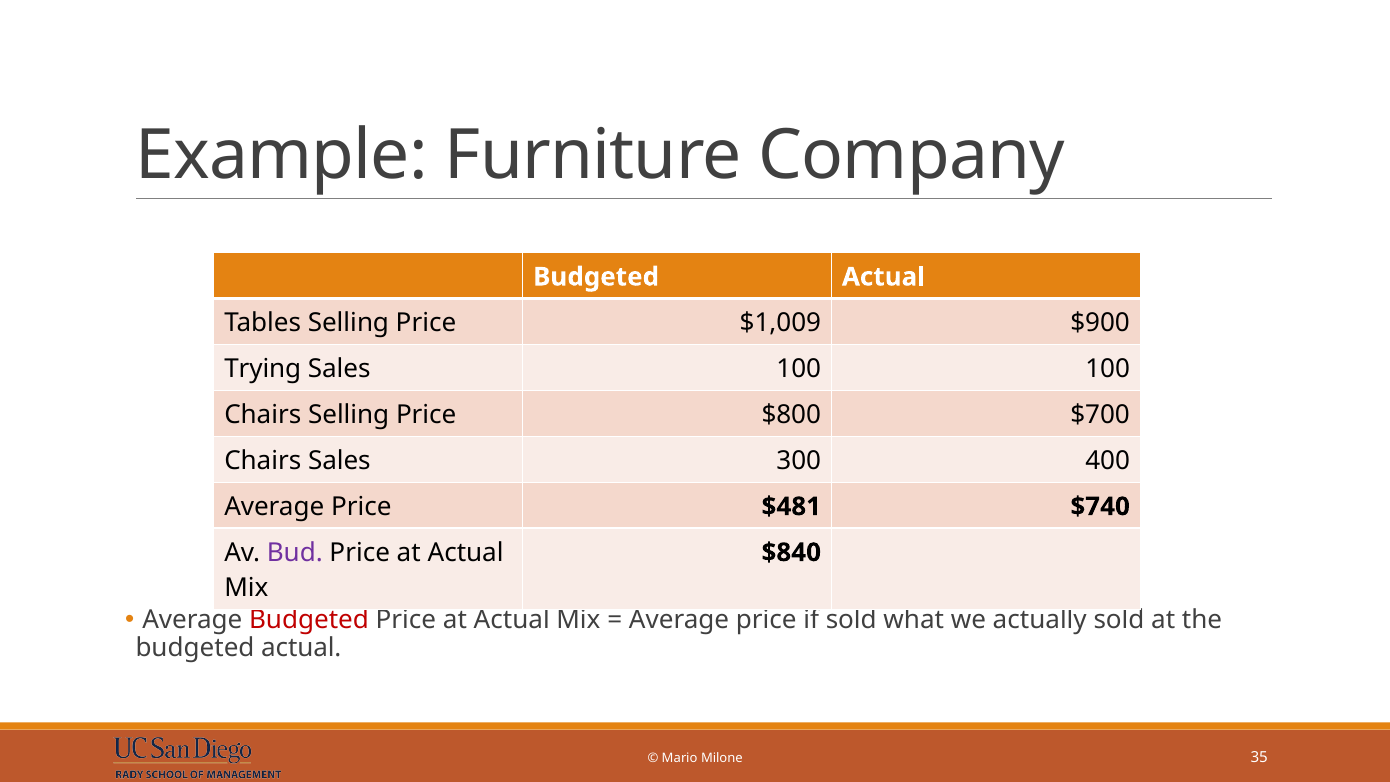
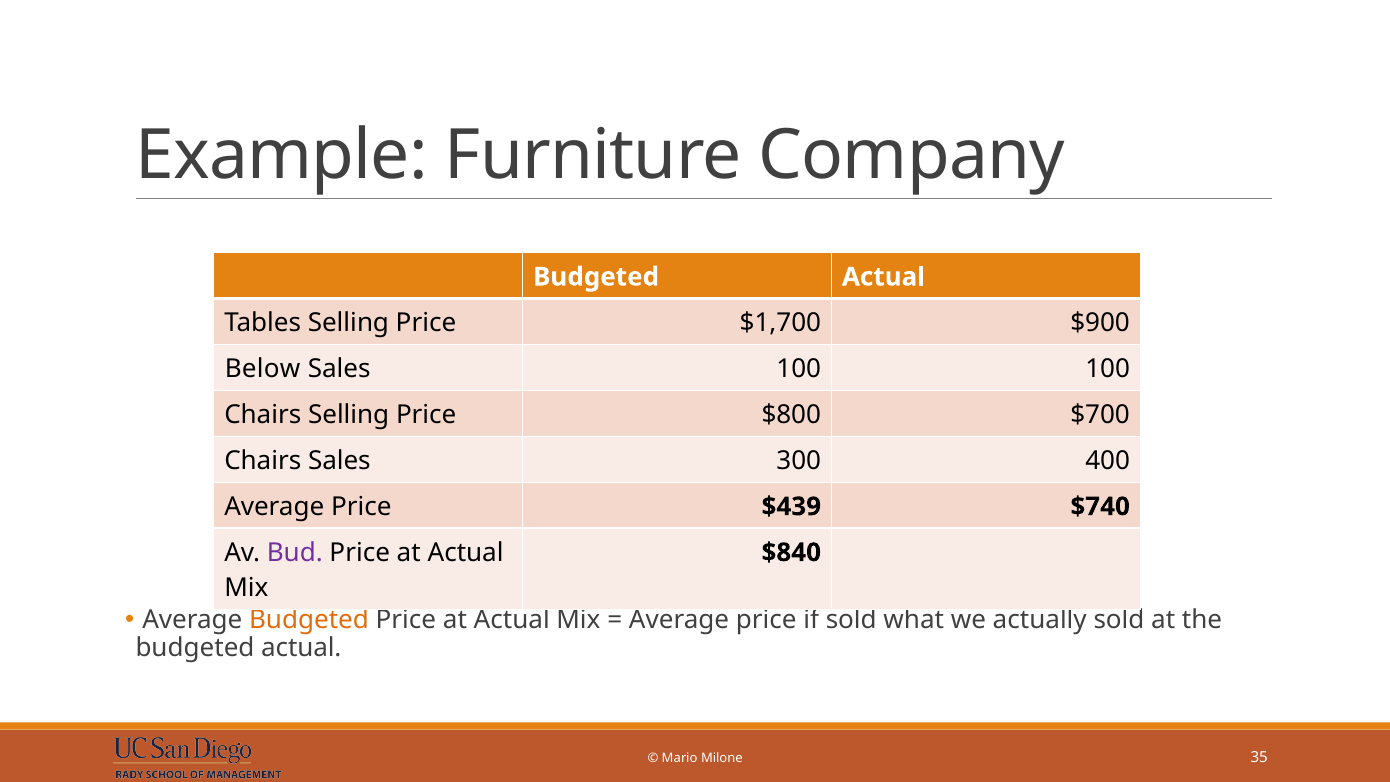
$1,009: $1,009 -> $1,700 (780, 323)
Trying: Trying -> Below (263, 369)
$481: $481 -> $439 (791, 506)
Budgeted colour: red -> orange (309, 620)
